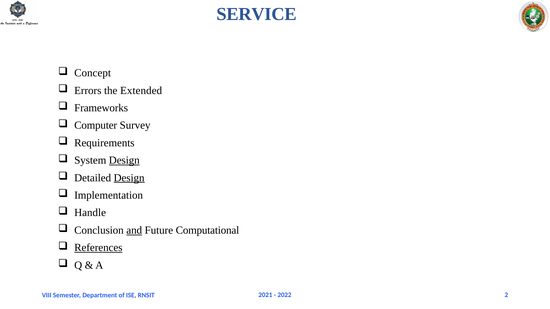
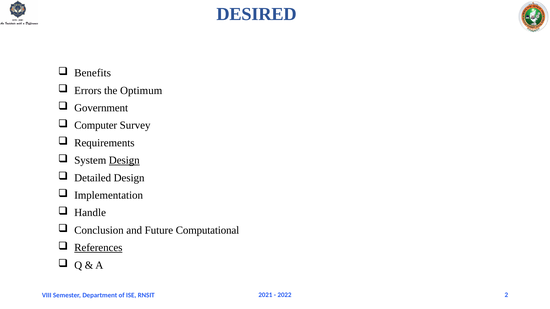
SERVICE: SERVICE -> DESIRED (257, 14)
Concept: Concept -> Benefits (93, 73)
Extended: Extended -> Optimum (141, 91)
Frameworks: Frameworks -> Government (101, 108)
Design underline: present -> none (129, 178)
and underline: present -> none (134, 230)
